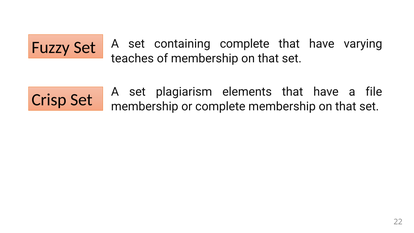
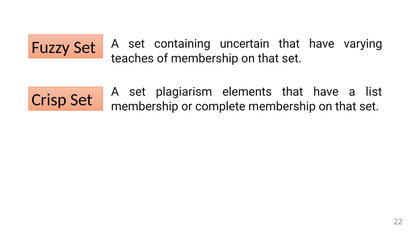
containing complete: complete -> uncertain (245, 44)
file: file -> list (374, 92)
